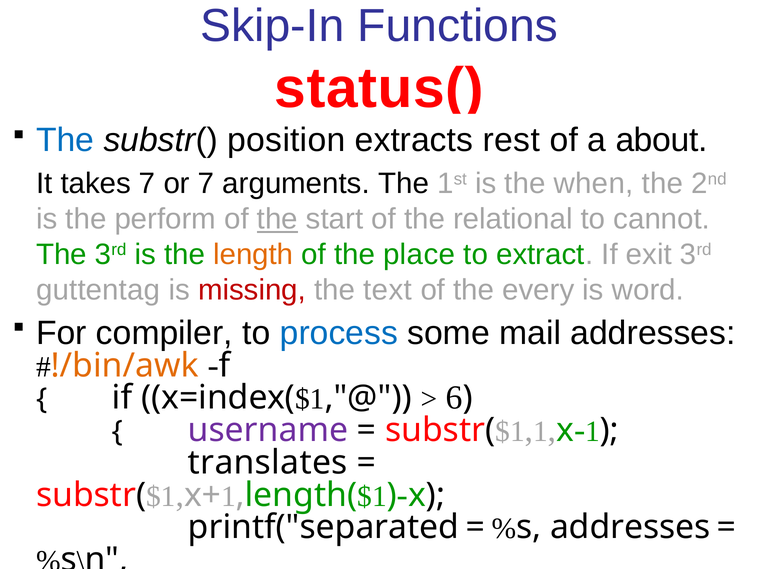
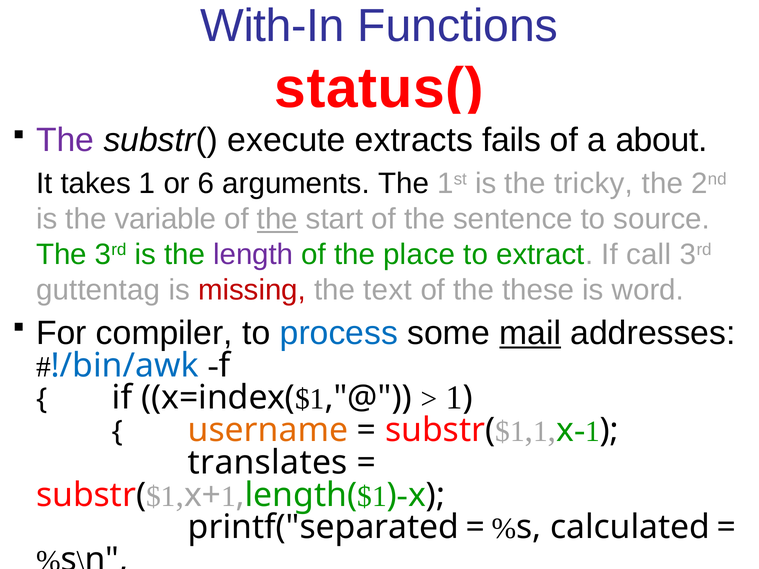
Skip-In: Skip-In -> With-In (272, 26)
The colour: blue -> purple (65, 140)
position: position -> execute (286, 140)
rest: rest -> fails (512, 140)
takes 7: 7 -> 1 (147, 184)
or 7: 7 -> 6 (206, 184)
when: when -> tricky (593, 184)
perform: perform -> variable (165, 219)
relational: relational -> sentence (513, 219)
cannot: cannot -> source (662, 219)
length colour: orange -> purple (253, 255)
exit: exit -> call (649, 255)
every: every -> these (538, 290)
mail underline: none -> present (530, 333)
!/bin/awk colour: orange -> blue (125, 366)
6: 6 -> 1 (454, 398)
username colour: purple -> orange (268, 430)
addresses: addresses -> calculated (630, 528)
